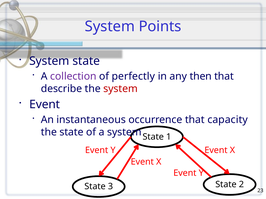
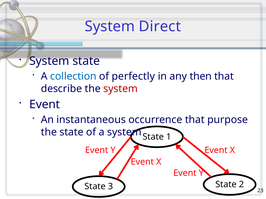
Points: Points -> Direct (160, 27)
collection colour: purple -> blue (73, 76)
capacity: capacity -> purpose (228, 120)
